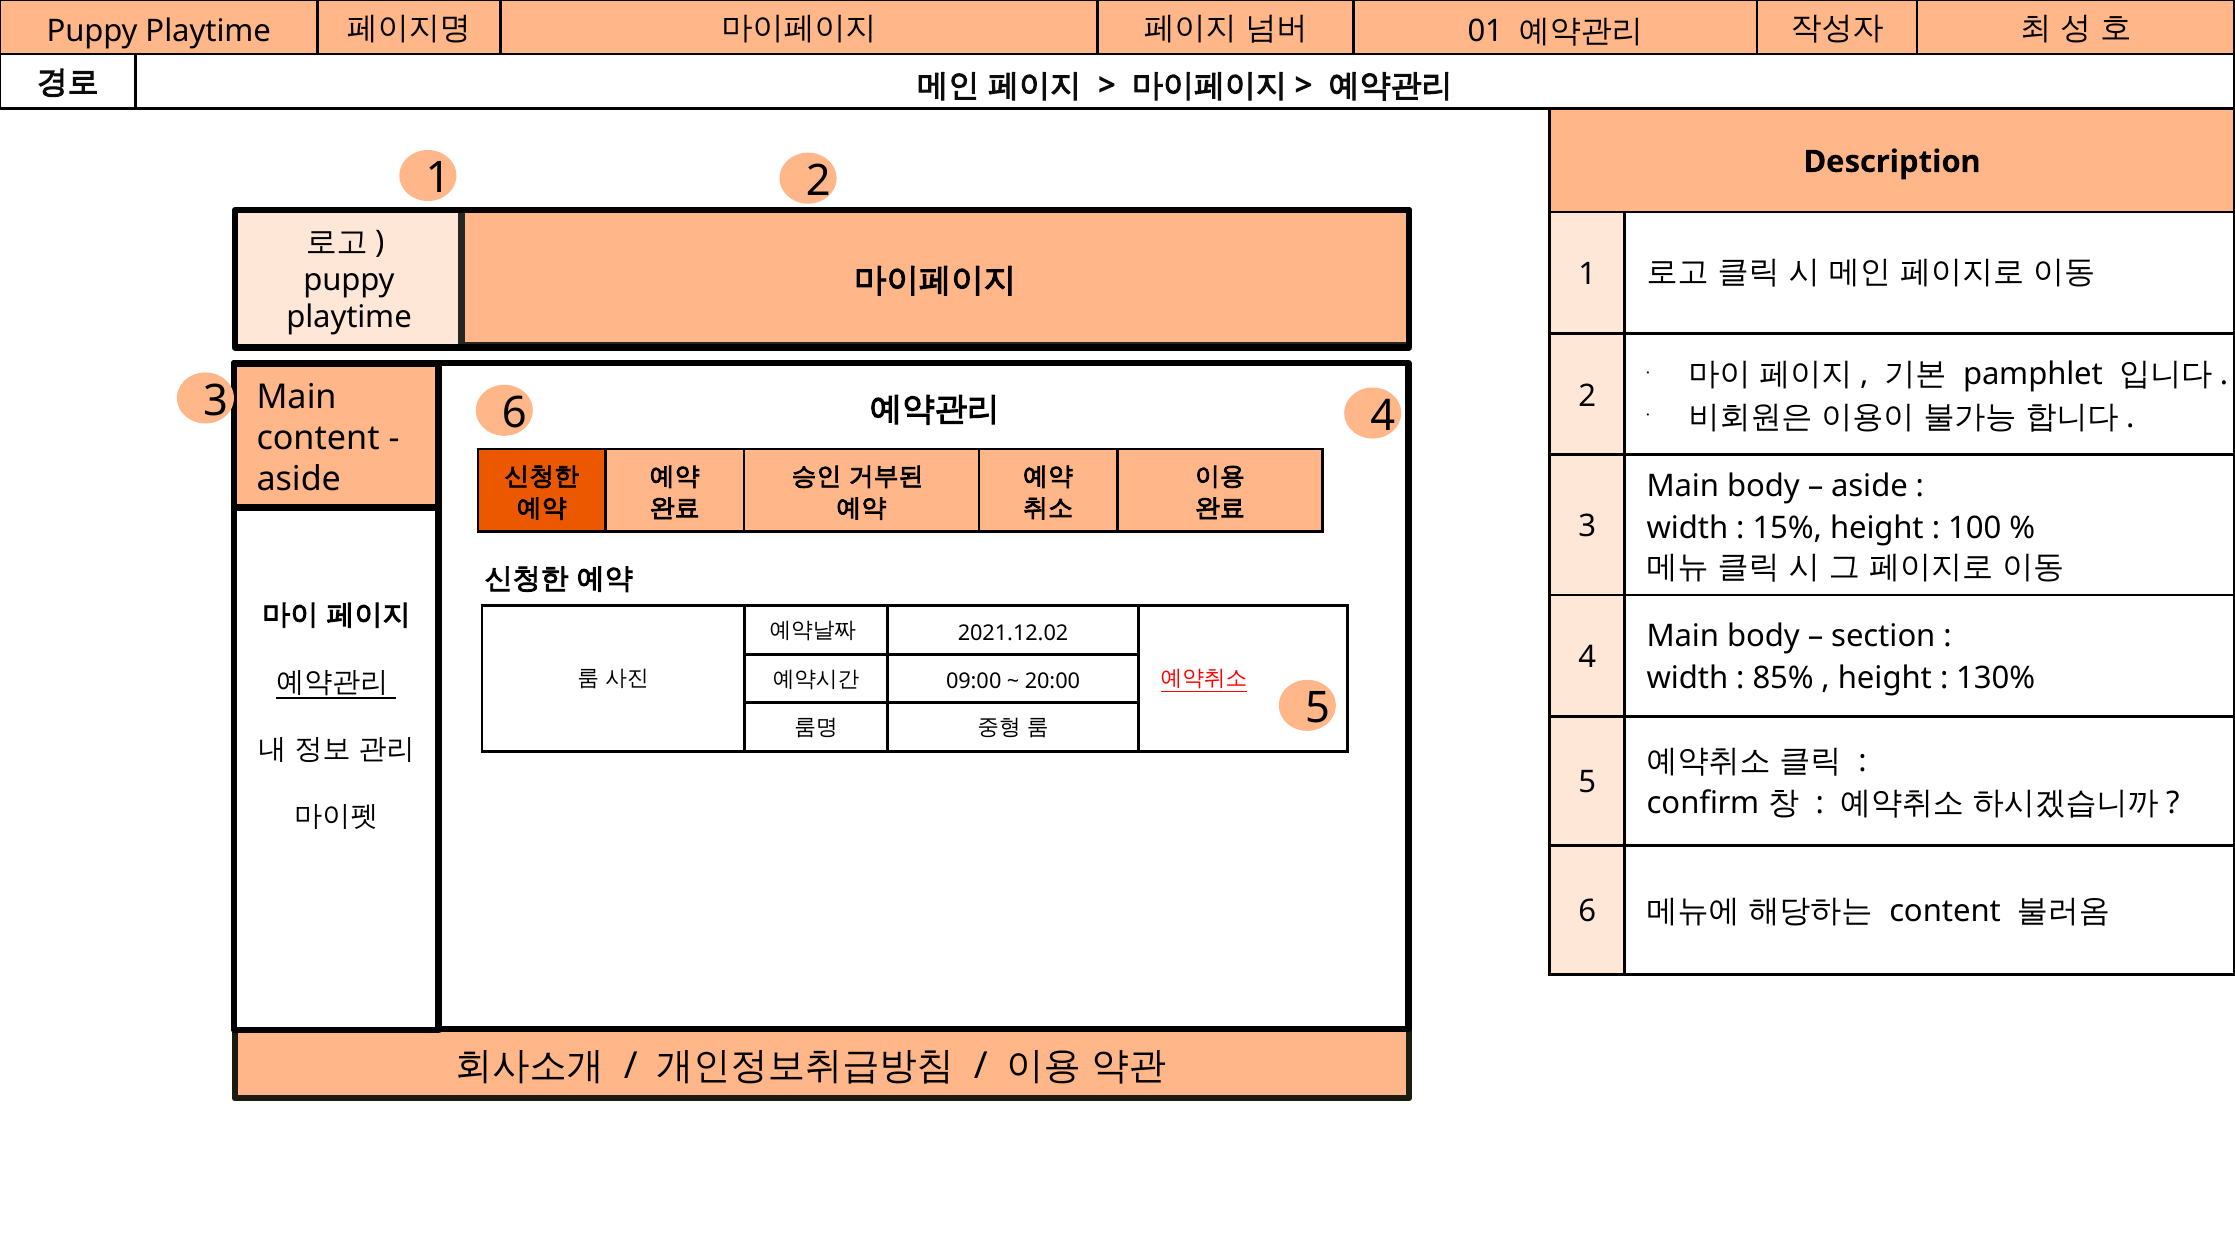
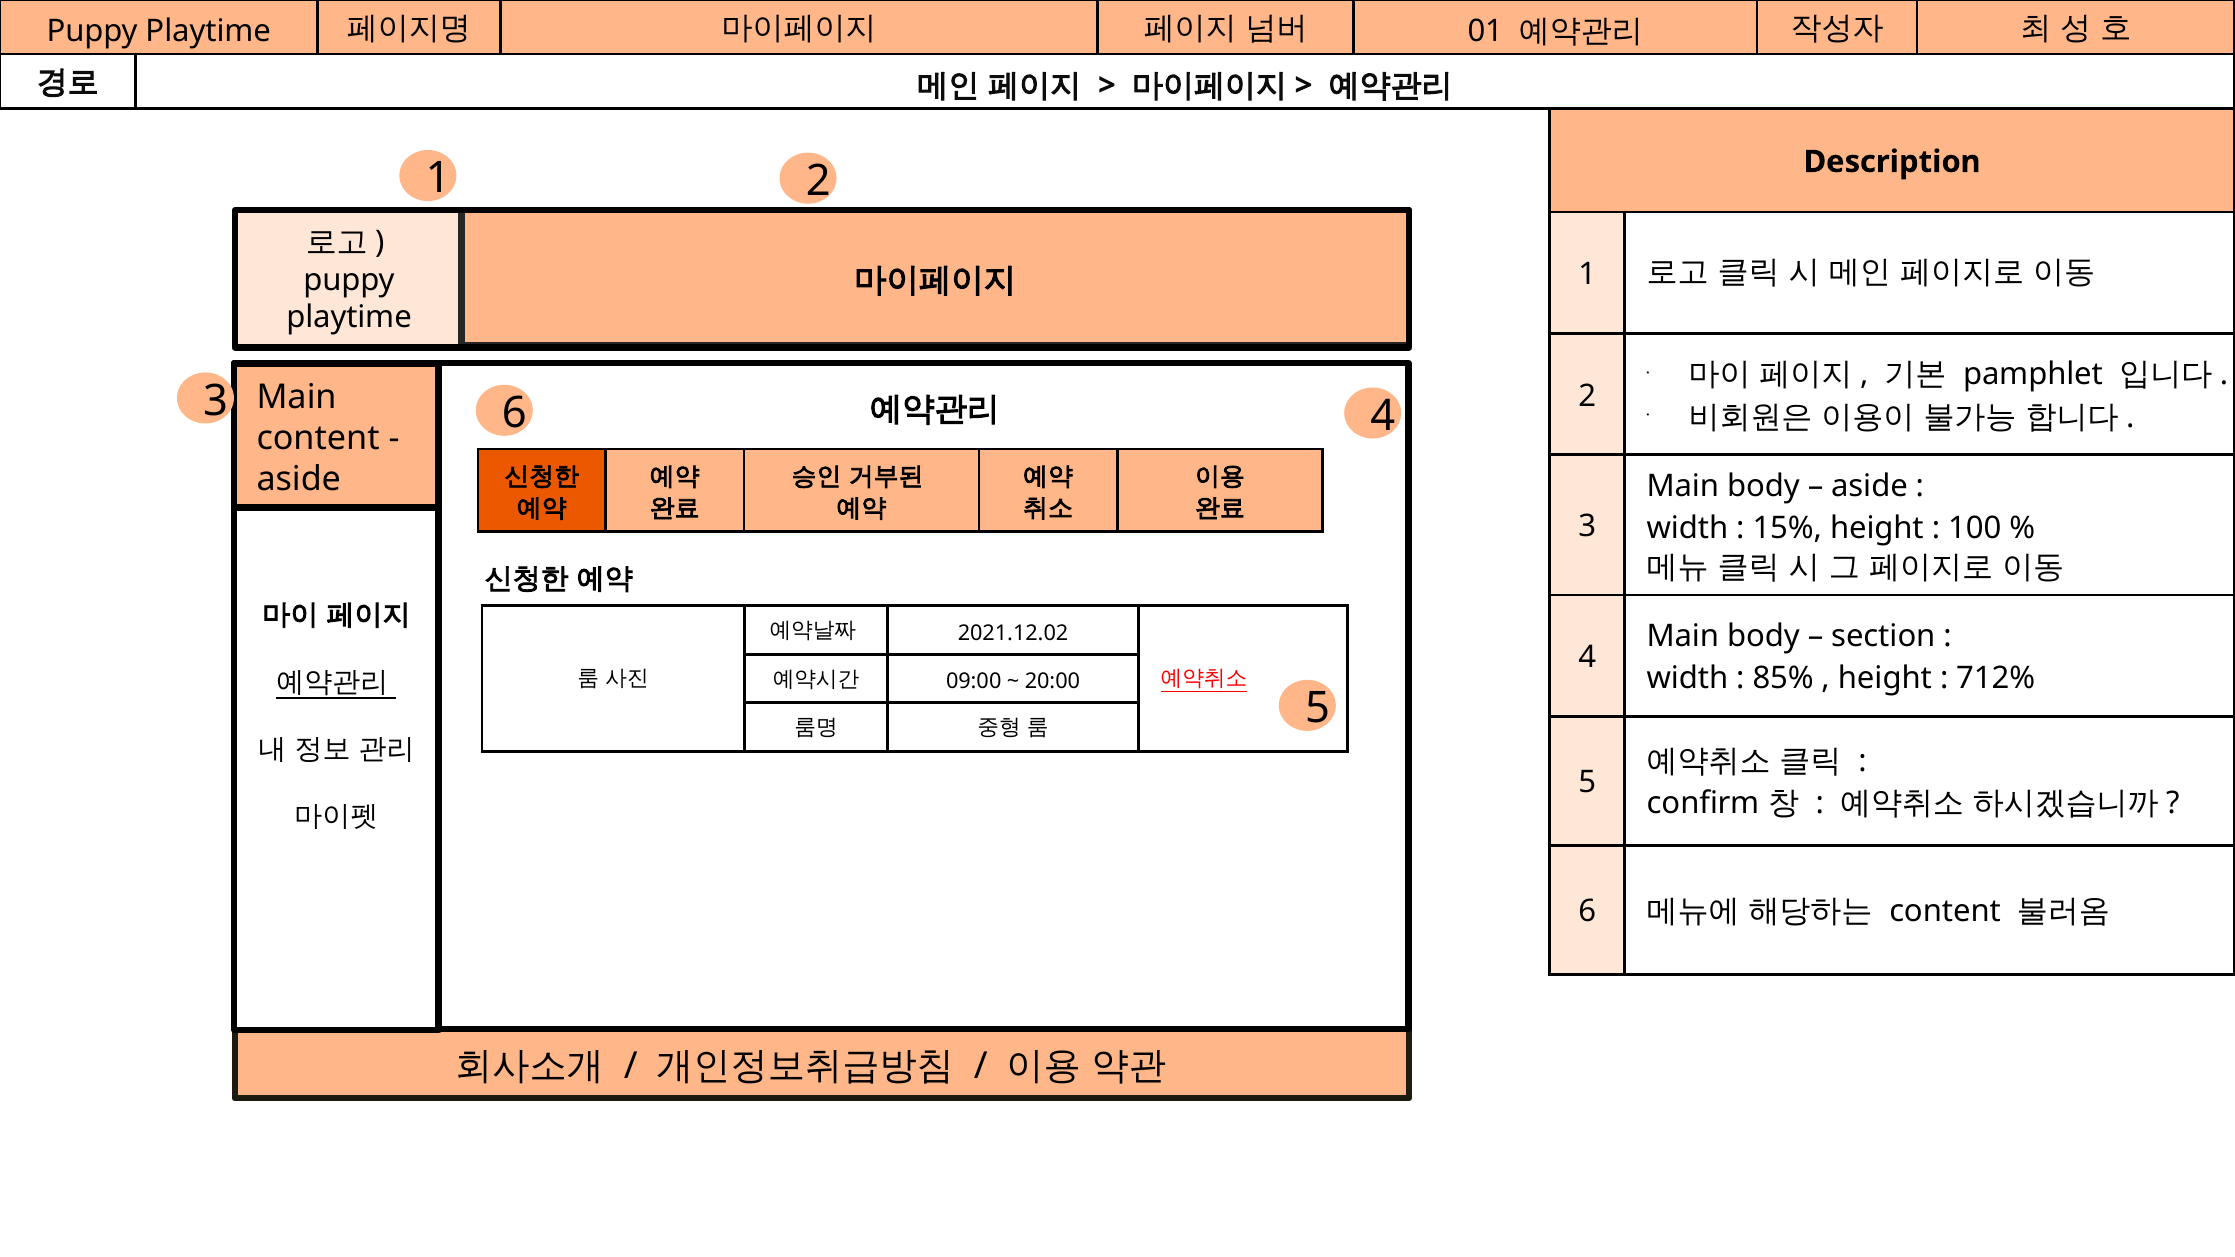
130%: 130% -> 712% (1996, 679)
